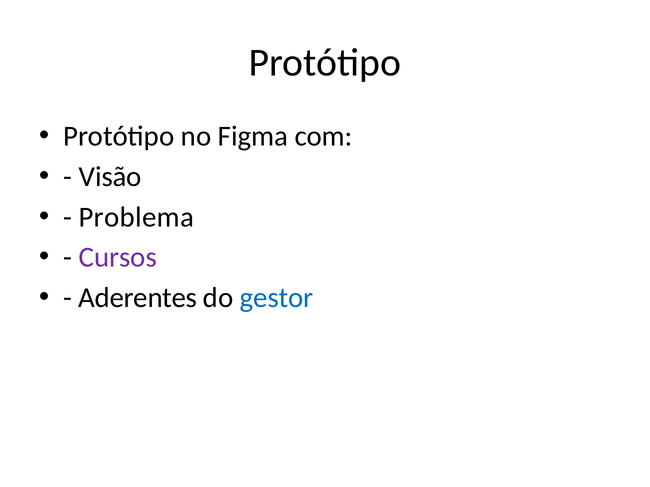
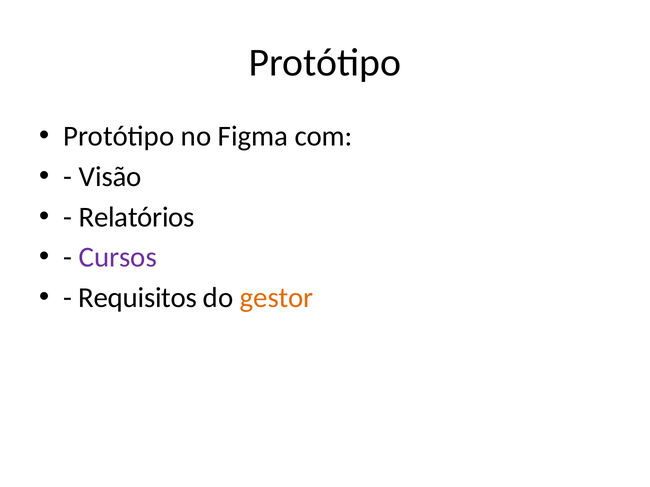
Problema: Problema -> Relatórios (137, 217)
Aderentes: Aderentes -> Requisitos (138, 298)
gestor colour: blue -> orange (277, 298)
